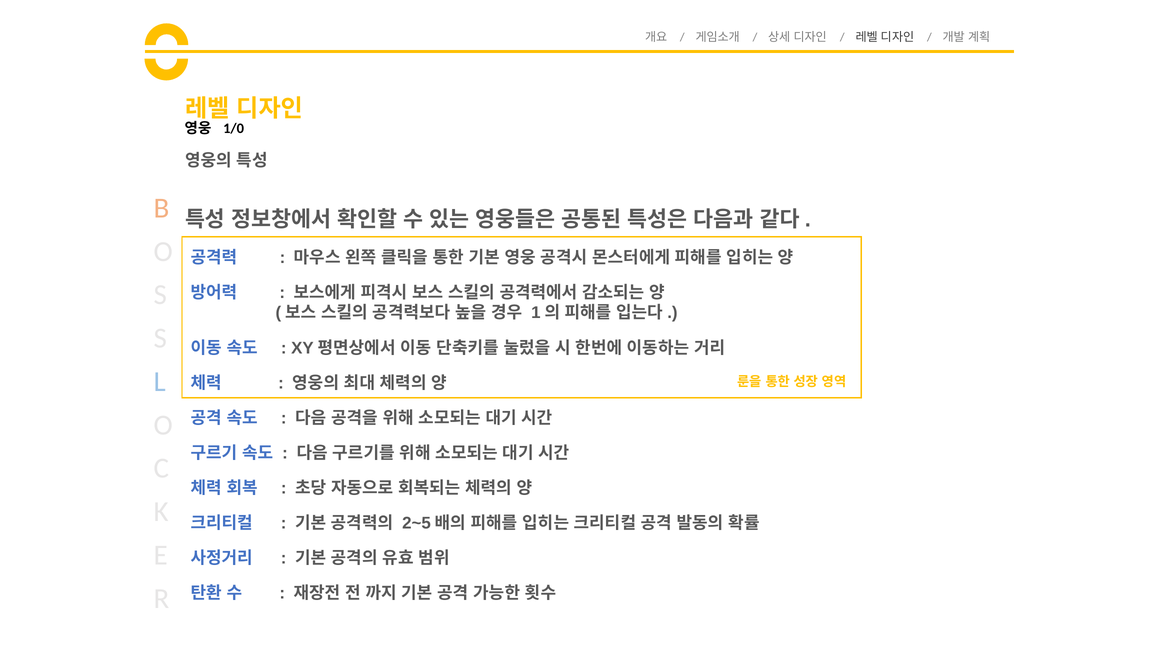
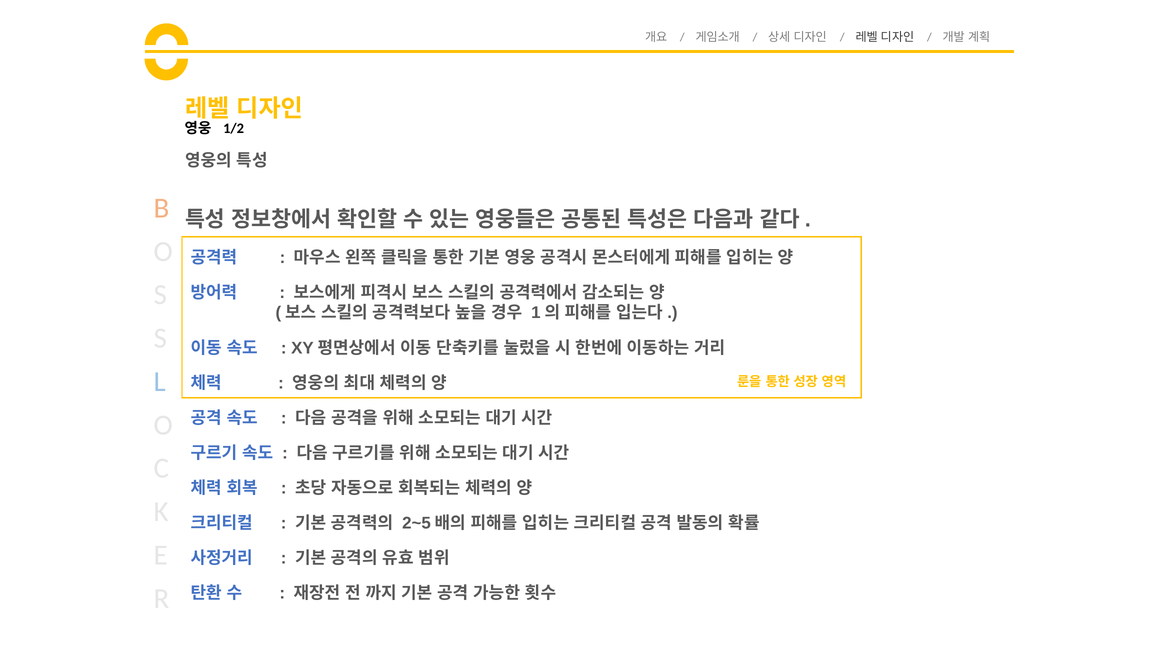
1/0: 1/0 -> 1/2 (234, 128)
